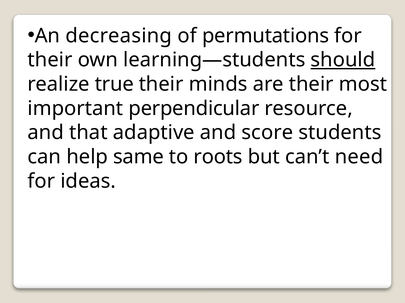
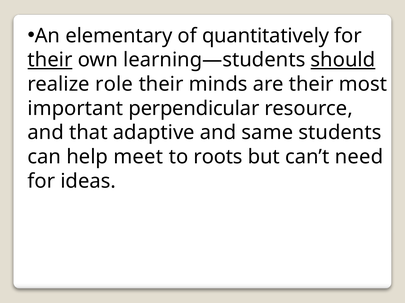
decreasing: decreasing -> elementary (119, 36)
permutations: permutations -> quantitatively (266, 36)
their underline: none -> present (50, 60)
true: true -> role (114, 84)
score: score -> same (267, 133)
same: same -> meet (138, 157)
